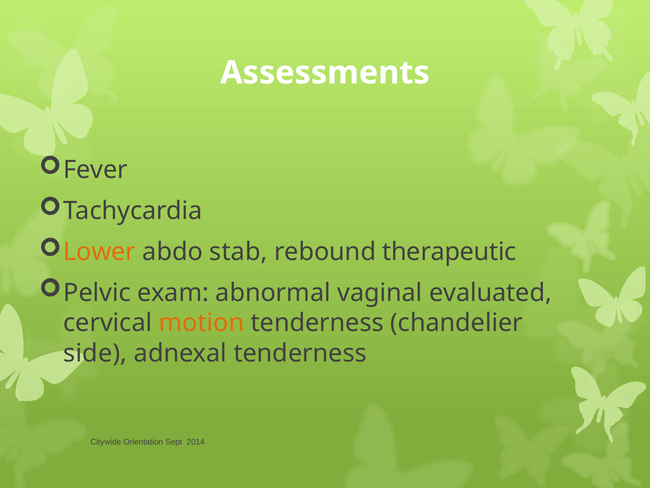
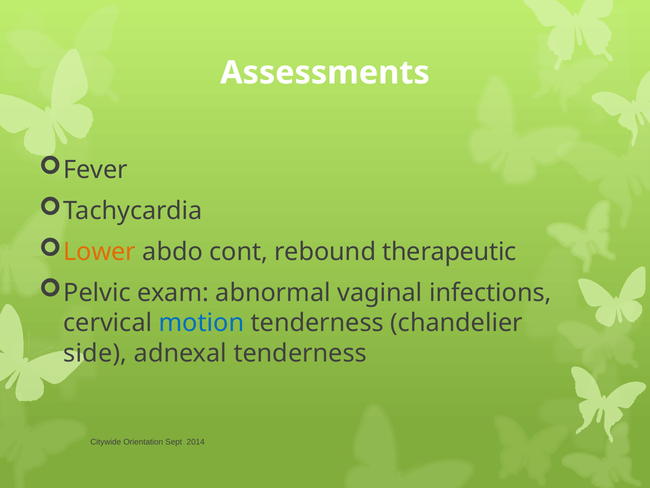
stab: stab -> cont (239, 252)
evaluated: evaluated -> infections (490, 292)
motion colour: orange -> blue (201, 323)
